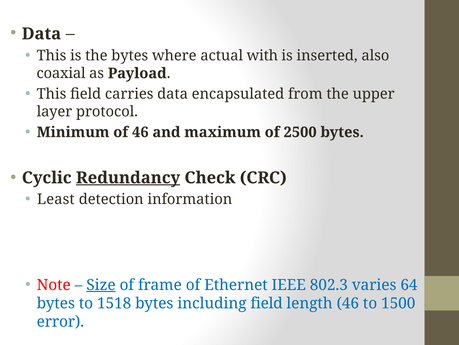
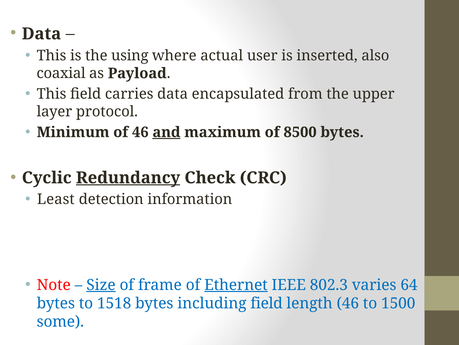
the bytes: bytes -> using (130, 56)
with: with -> user (262, 56)
and underline: none -> present (166, 132)
2500: 2500 -> 8500 (300, 132)
Ethernet underline: none -> present (236, 284)
error: error -> some (60, 321)
